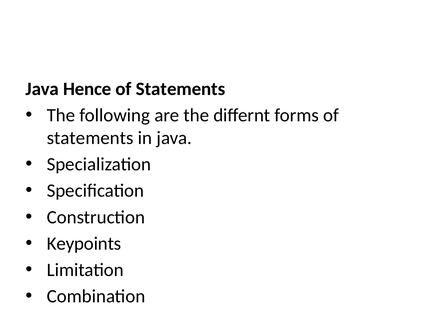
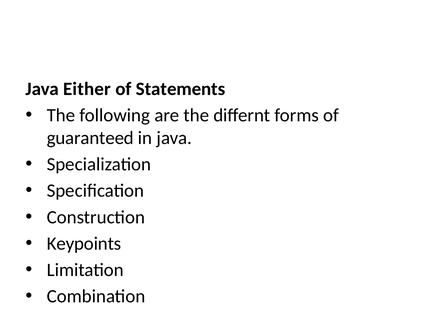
Hence: Hence -> Either (87, 89)
statements: statements -> guaranteed (90, 138)
